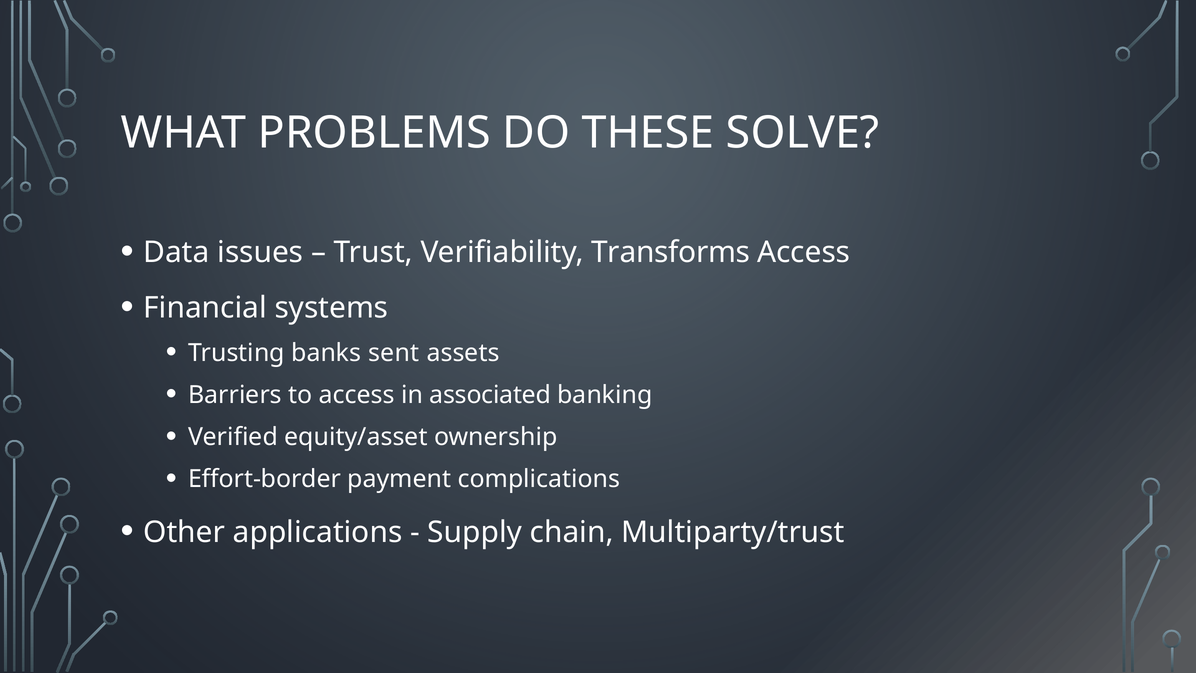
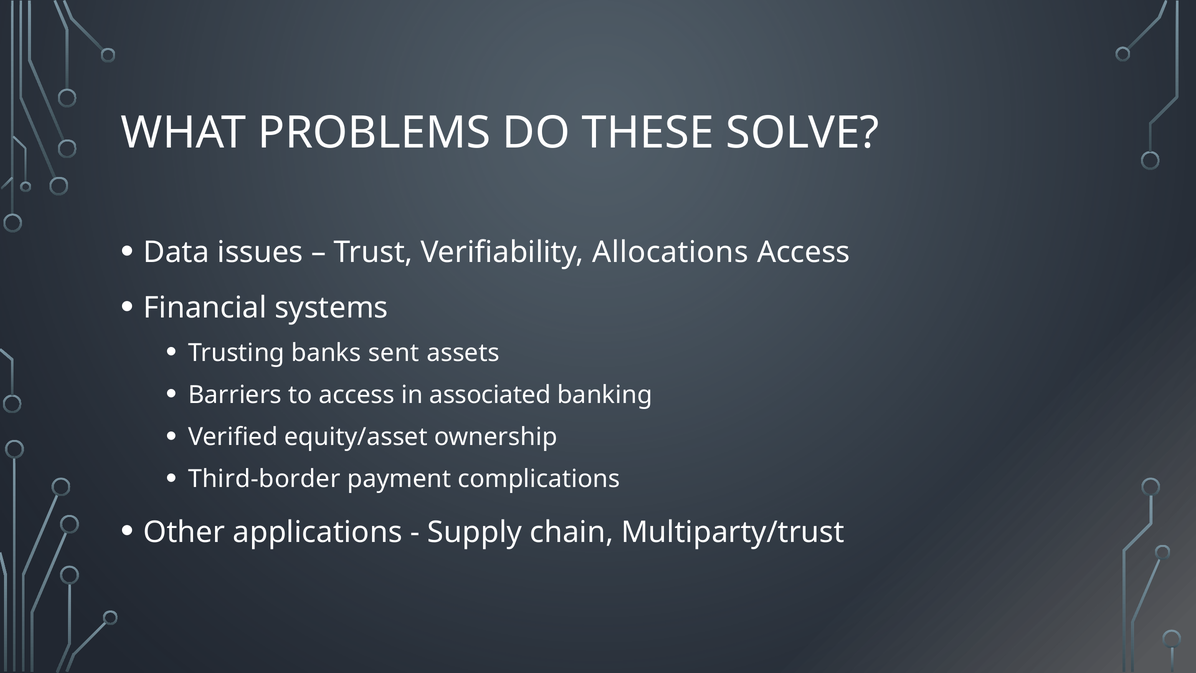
Transforms: Transforms -> Allocations (670, 252)
Effort-border: Effort-border -> Third-border (264, 479)
